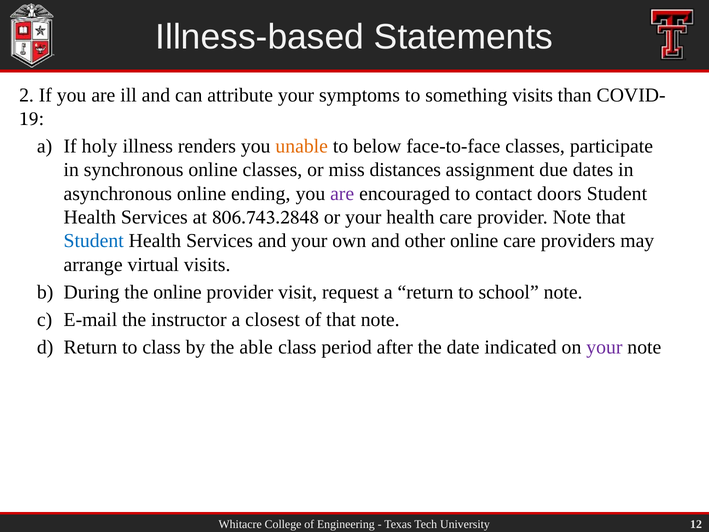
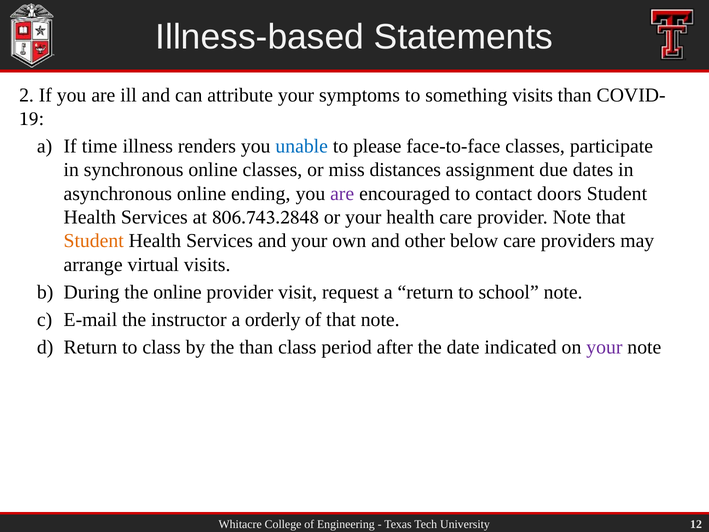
holy: holy -> time (100, 146)
unable colour: orange -> blue (302, 146)
below: below -> please (377, 146)
Student colour: blue -> orange (94, 241)
other online: online -> below (474, 241)
closest: closest -> orderly (273, 320)
the able: able -> than (256, 347)
